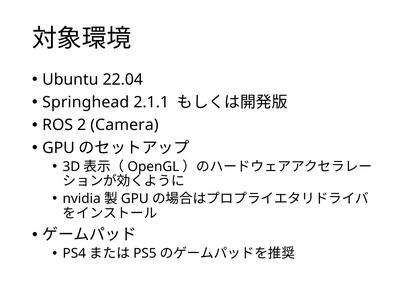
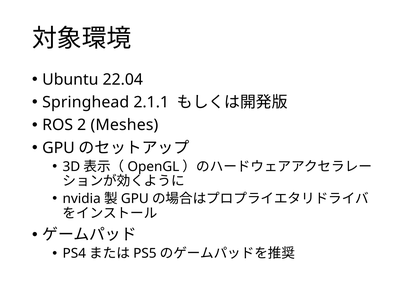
Camera: Camera -> Meshes (124, 125)
